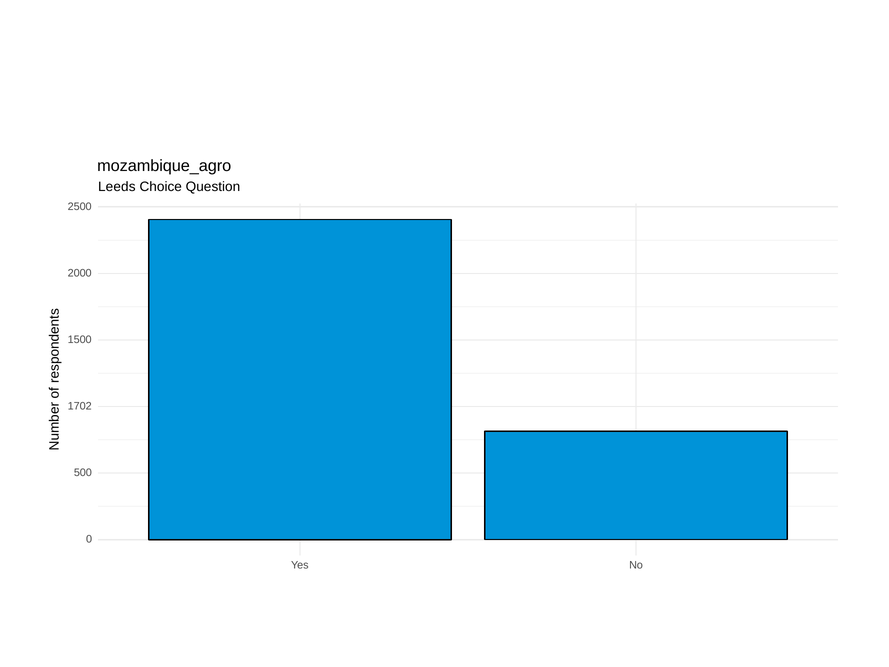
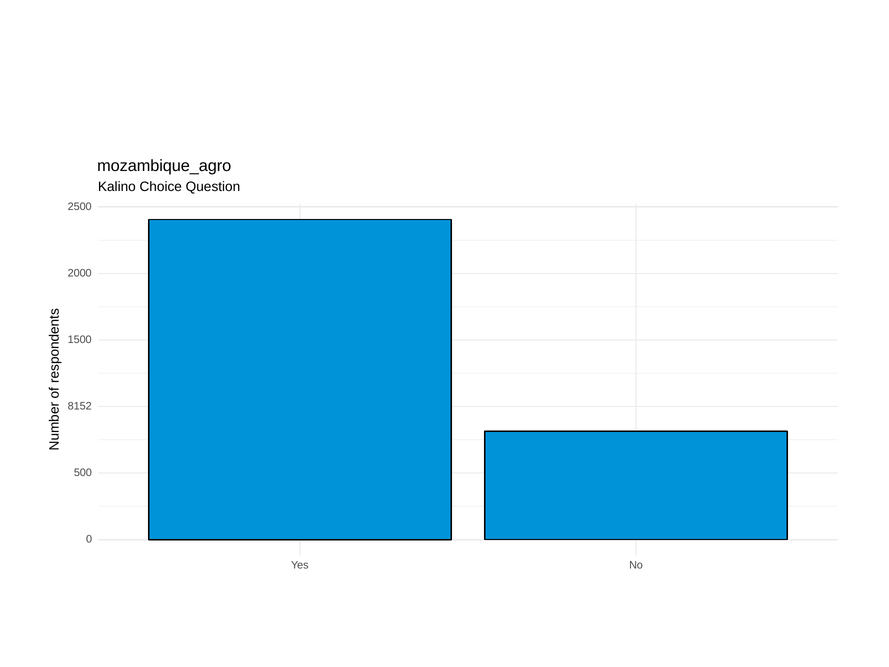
Leeds: Leeds -> Kalino (117, 187)
1702: 1702 -> 8152 (80, 406)
